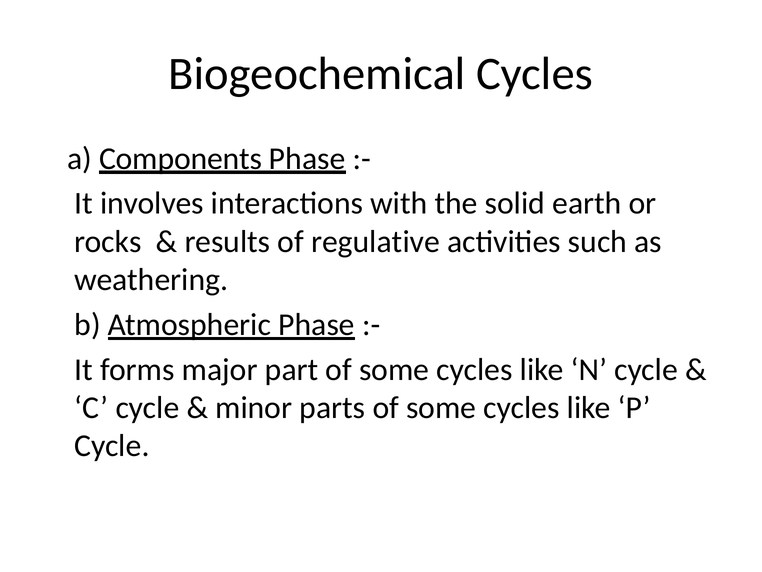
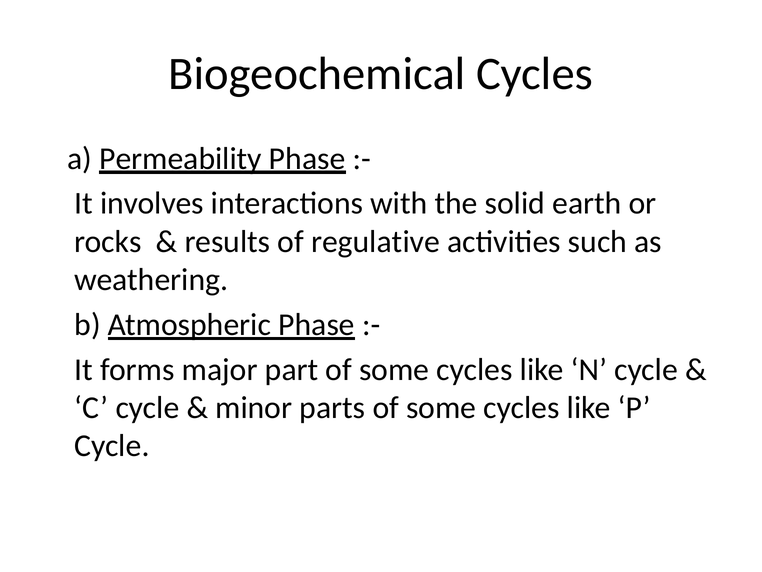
Components: Components -> Permeability (180, 158)
